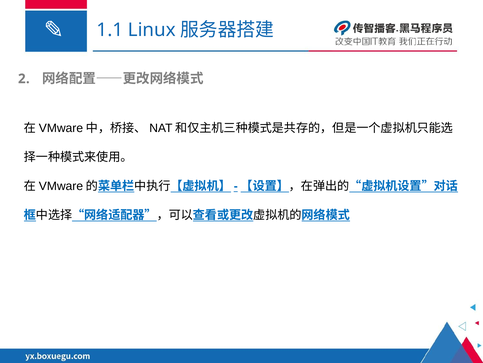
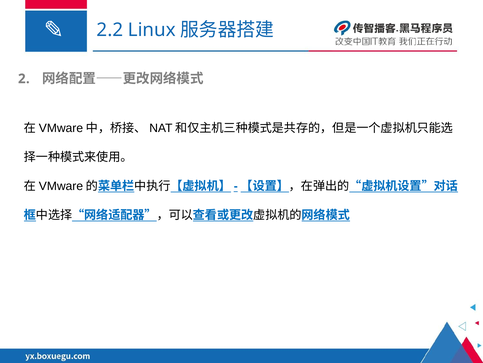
1.1: 1.1 -> 2.2 (110, 30)
